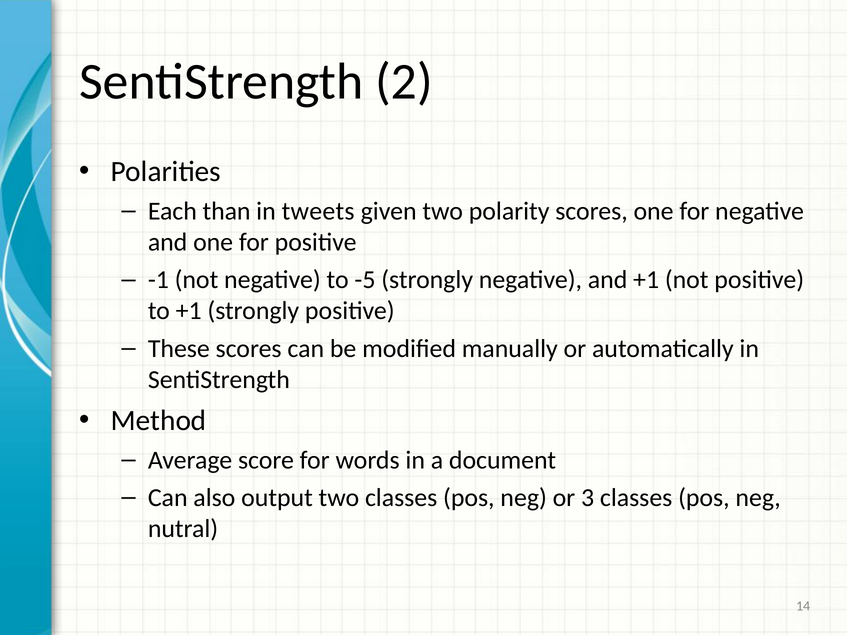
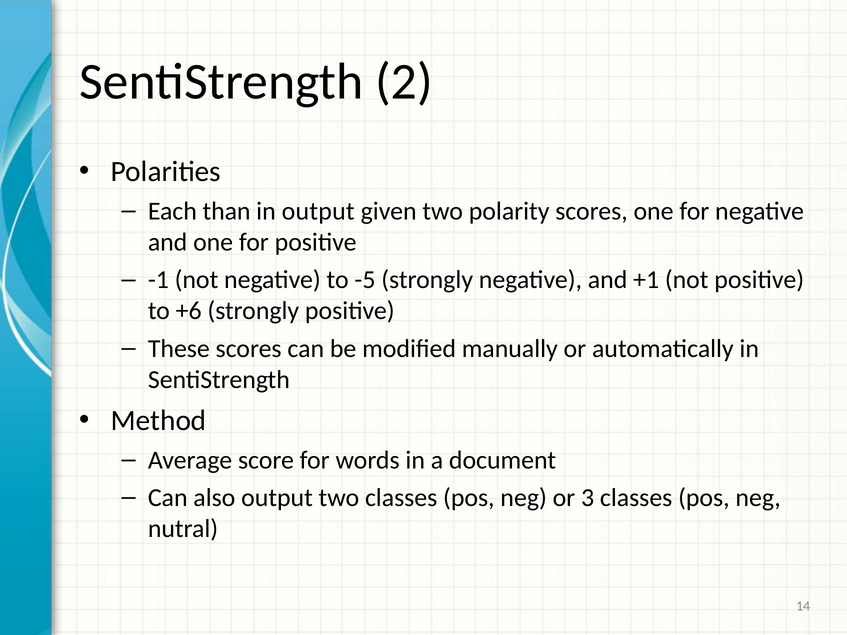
in tweets: tweets -> output (318, 211)
to +1: +1 -> +6 (189, 311)
